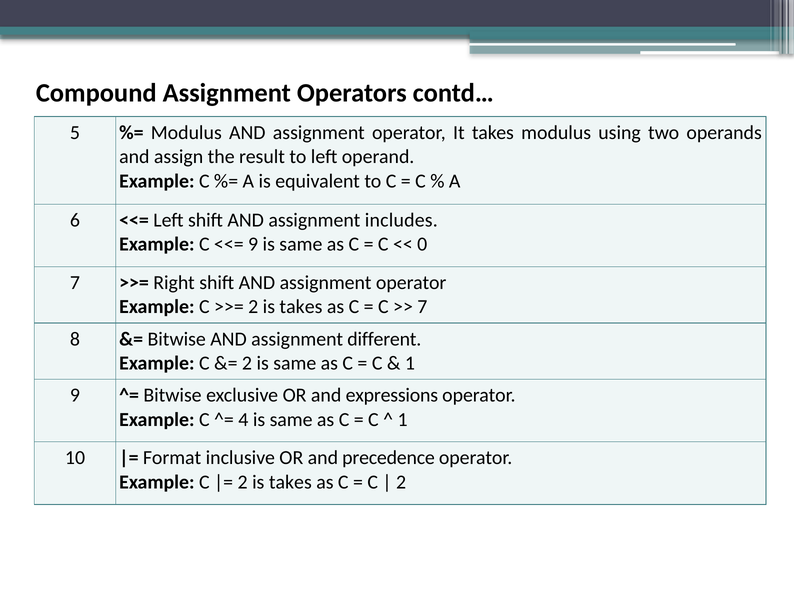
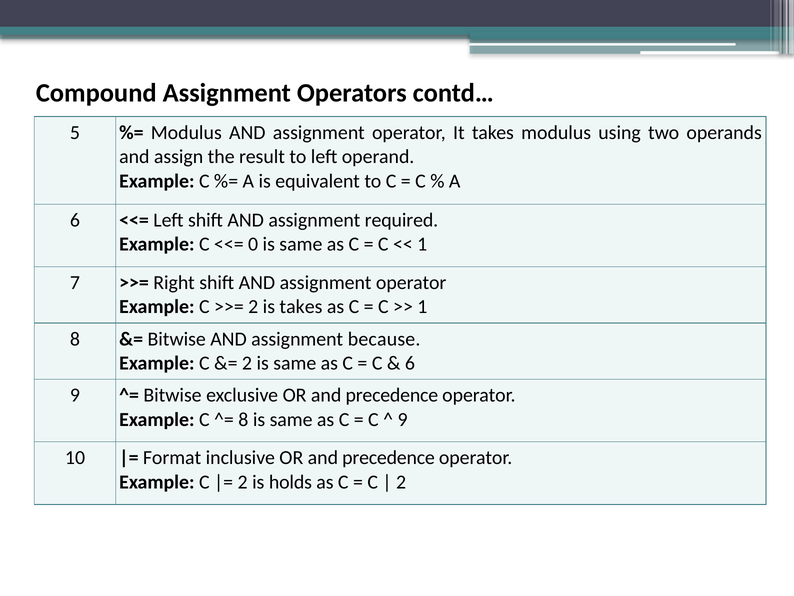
includes: includes -> required (401, 220)
9: 9 -> 0 (253, 244)
0: 0 -> 1 (422, 244)
7: 7 -> 1 (422, 307)
different: different -> because (384, 339)
1: 1 -> 6 (410, 363)
exclusive OR and expressions: expressions -> precedence (392, 395)
4: 4 -> 8 (243, 419)
1: 1 -> 9 (403, 419)
takes: takes -> holds (290, 482)
